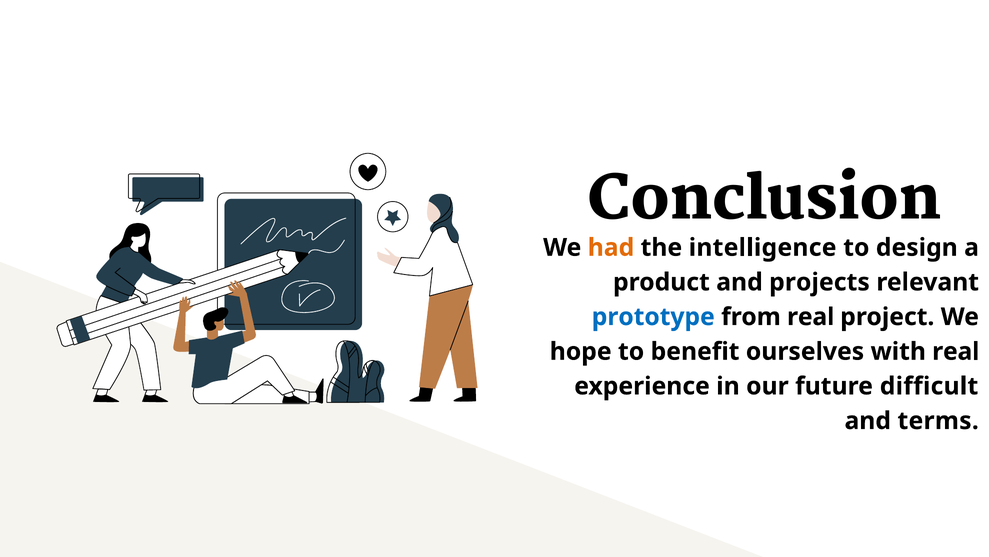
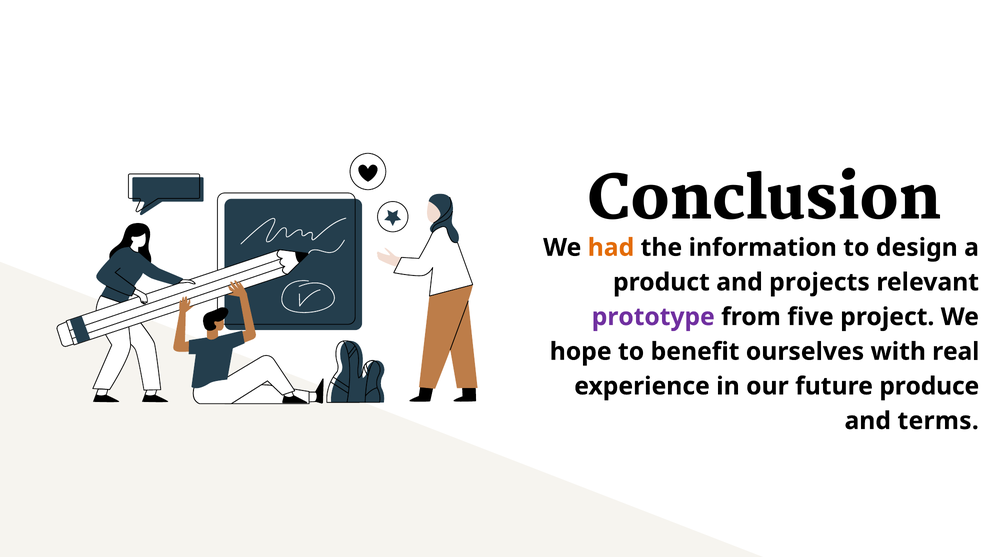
intelligence: intelligence -> information (763, 247)
prototype colour: blue -> purple (653, 317)
from real: real -> five (810, 317)
difficult: difficult -> produce (929, 386)
